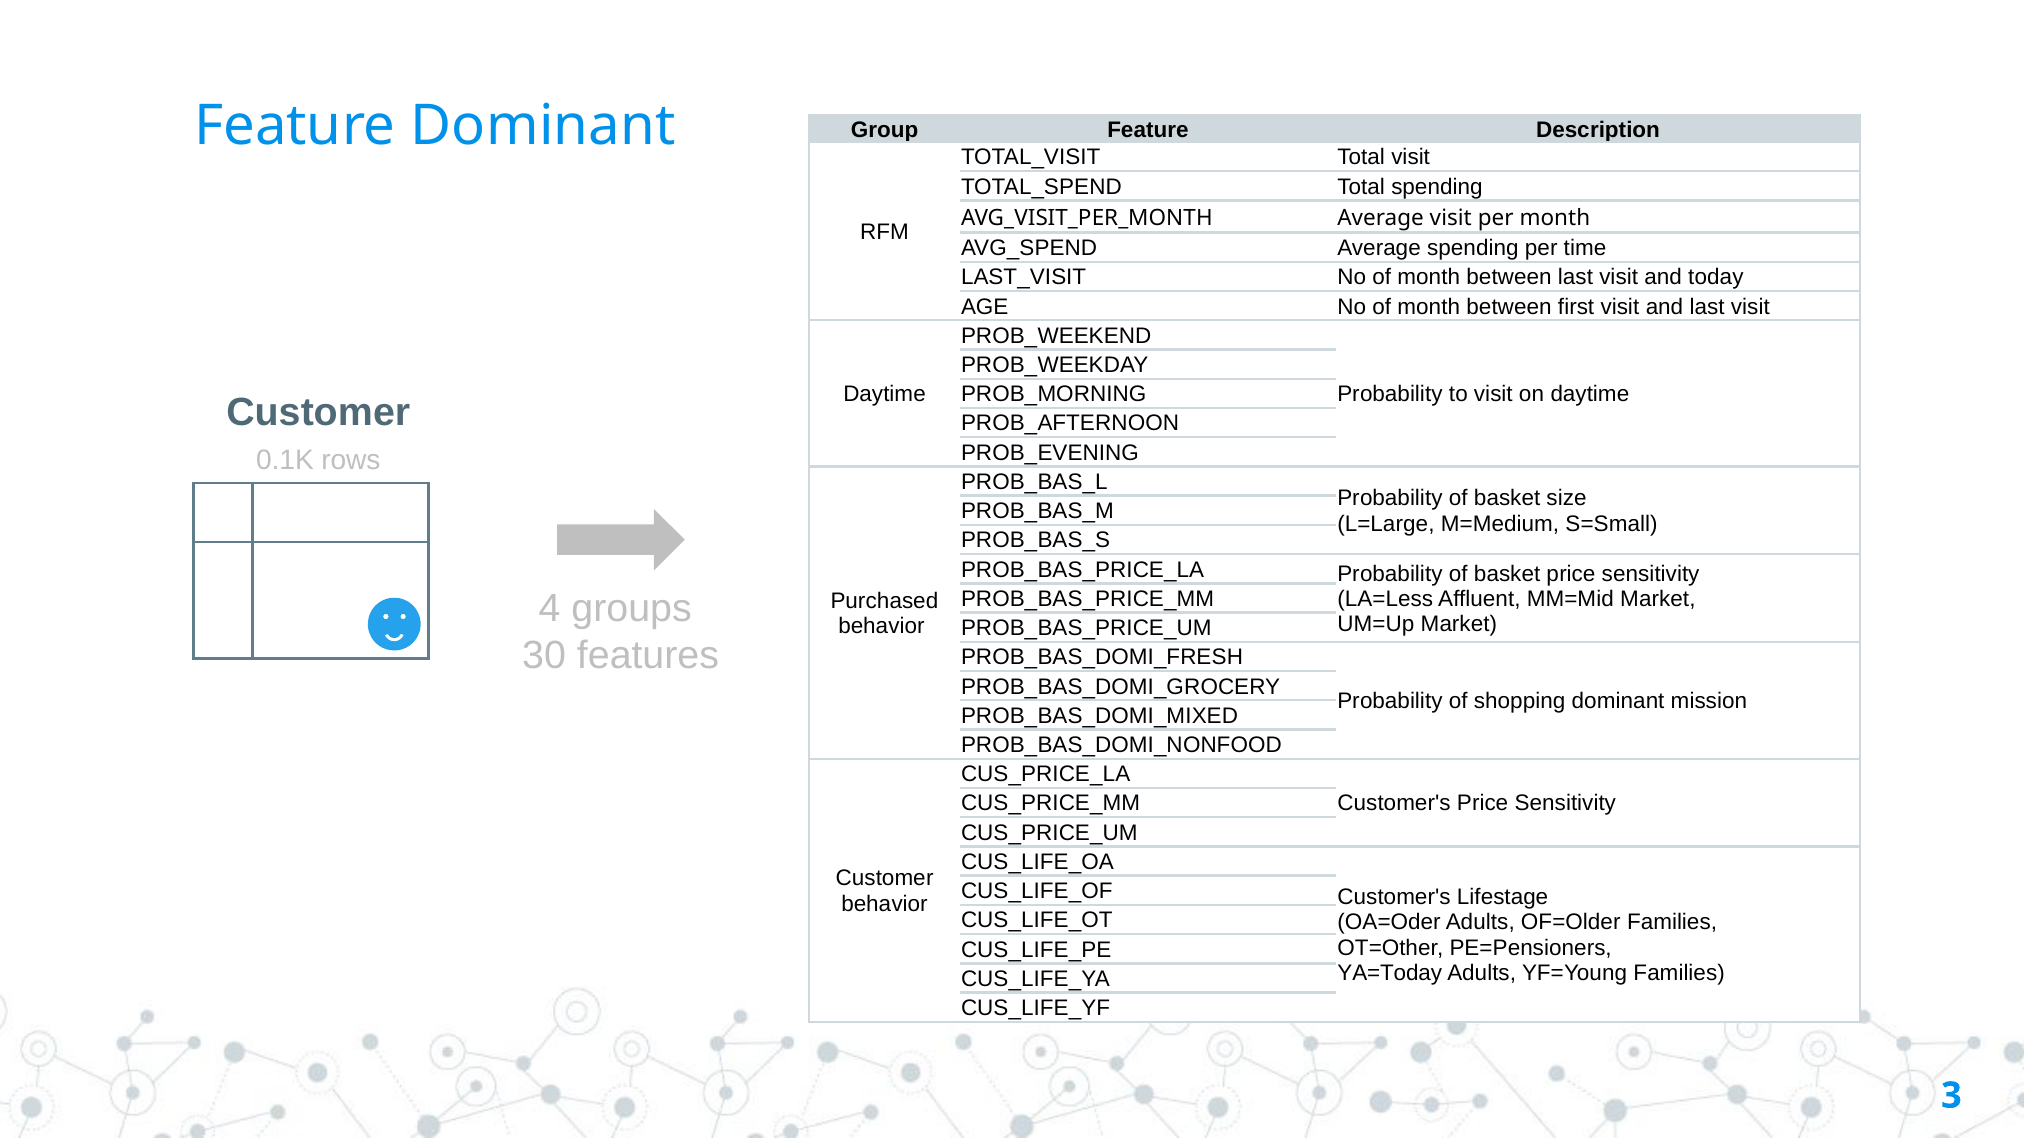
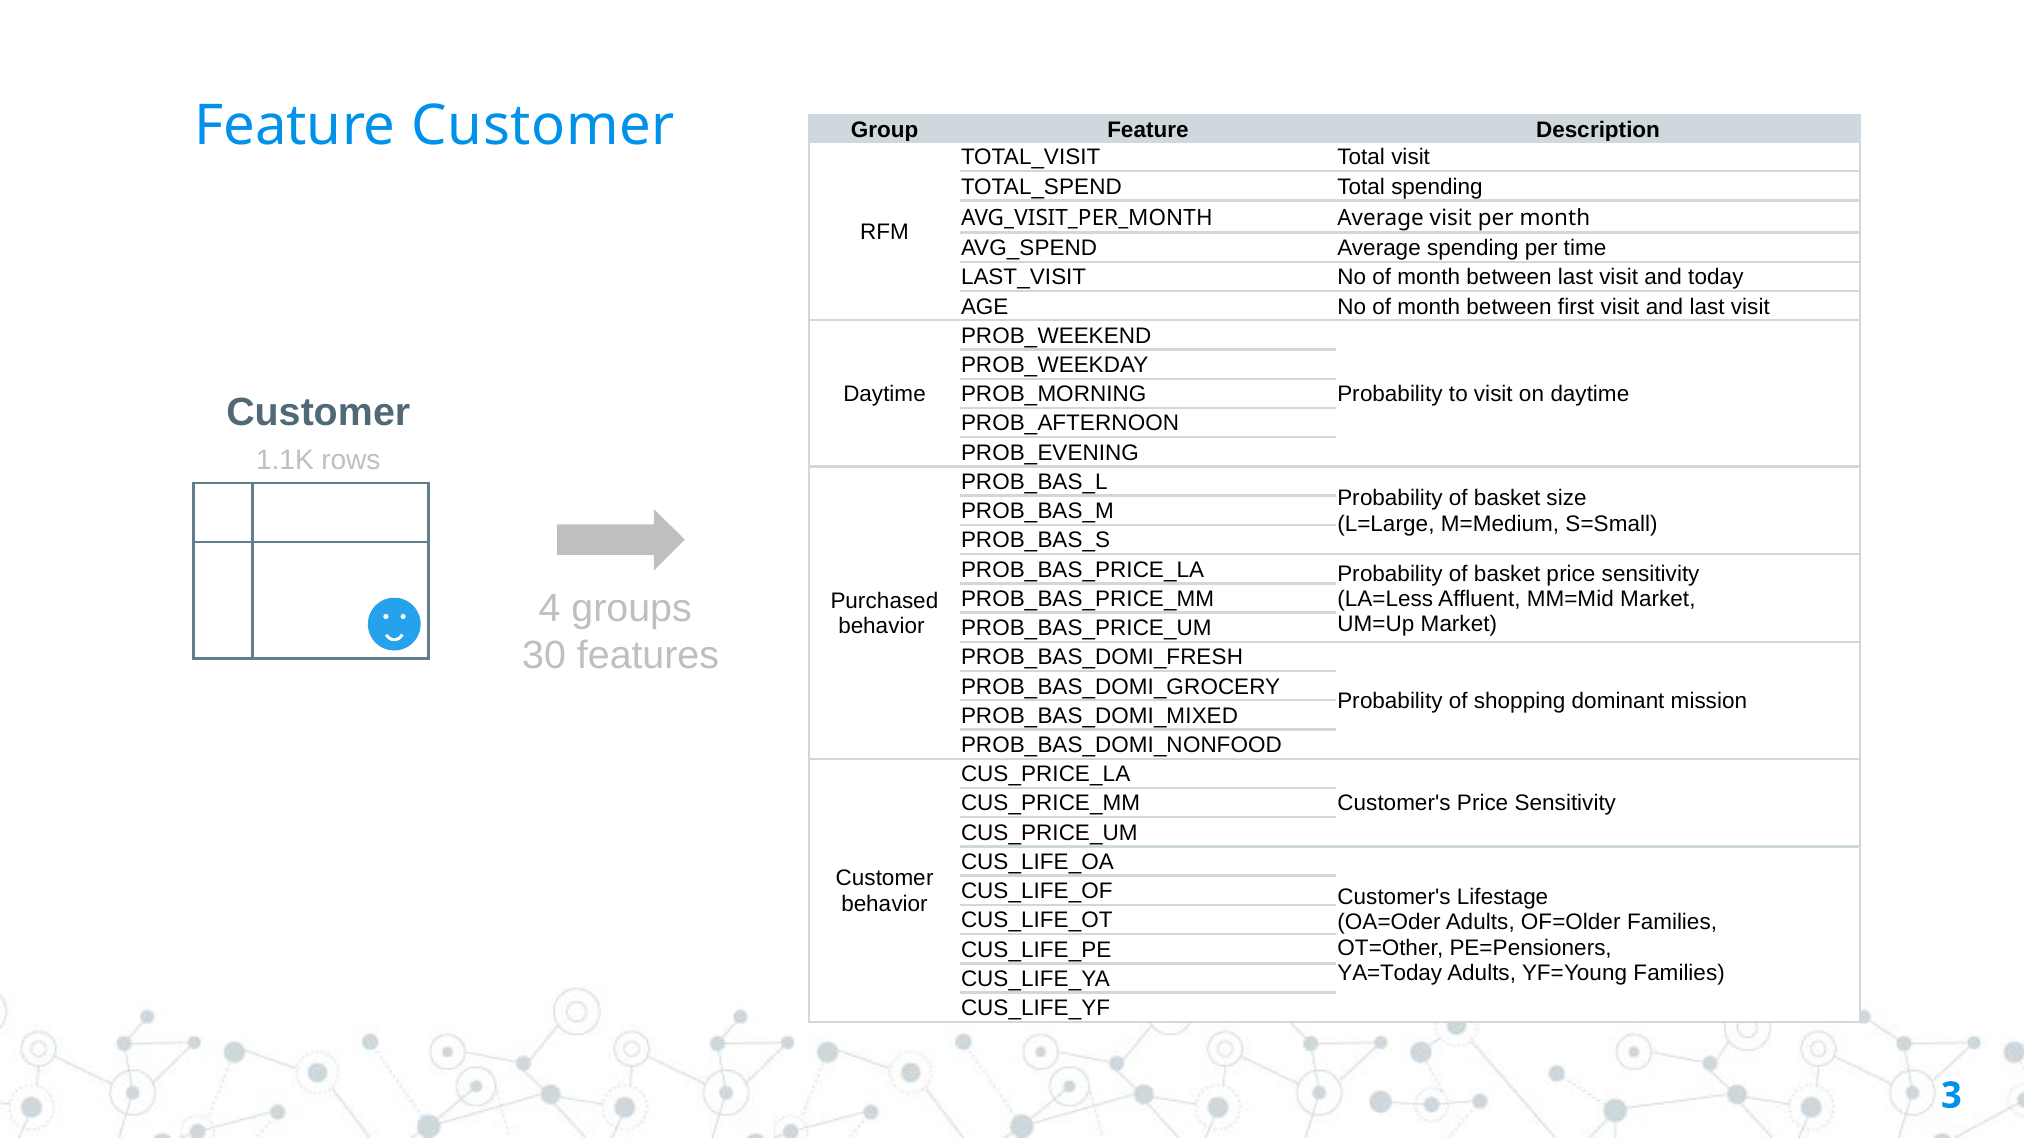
Feature Dominant: Dominant -> Customer (543, 126)
0.1K: 0.1K -> 1.1K (285, 461)
